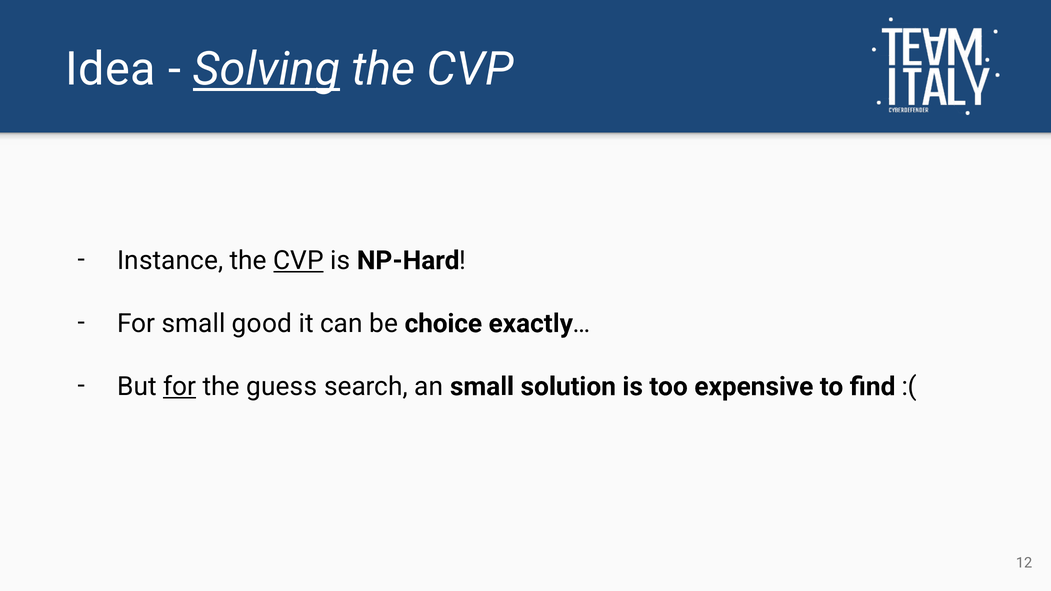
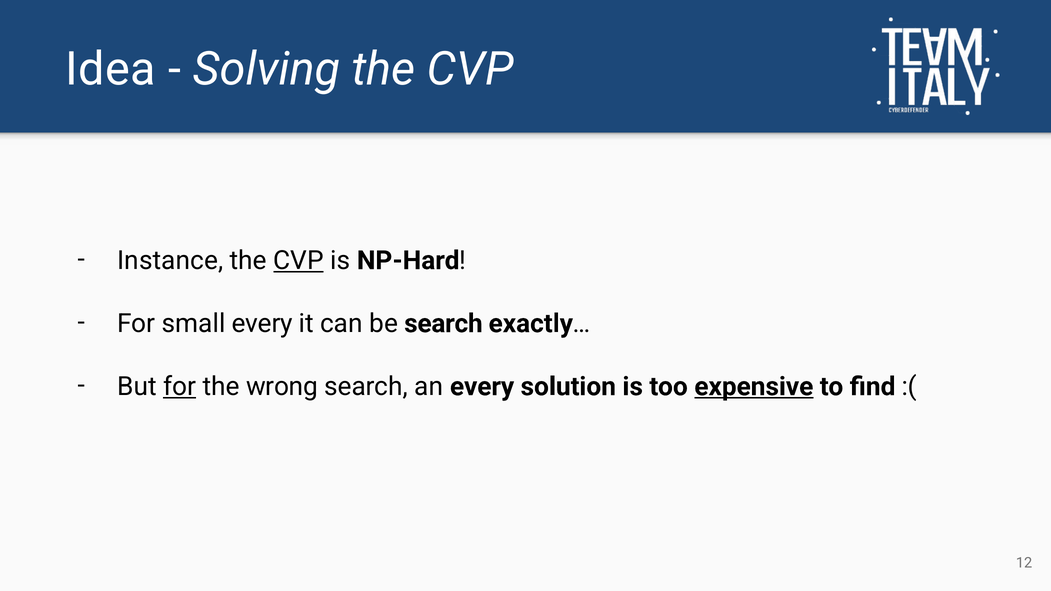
Solving underline: present -> none (267, 69)
small good: good -> every (262, 324)
be choice: choice -> search (443, 324)
guess: guess -> wrong (282, 387)
an small: small -> every (482, 387)
expensive underline: none -> present (754, 387)
